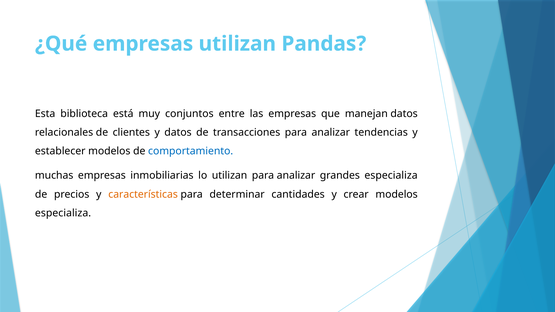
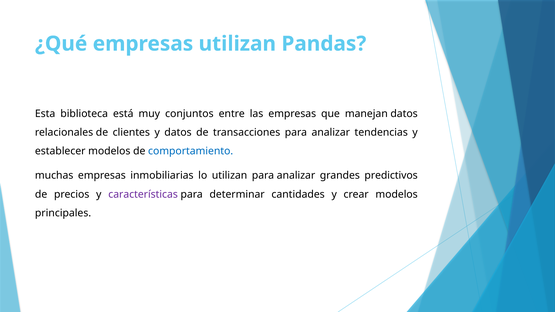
grandes especializa: especializa -> predictivos (391, 176)
características colour: orange -> purple (143, 194)
especializa: especializa -> principales (63, 213)
